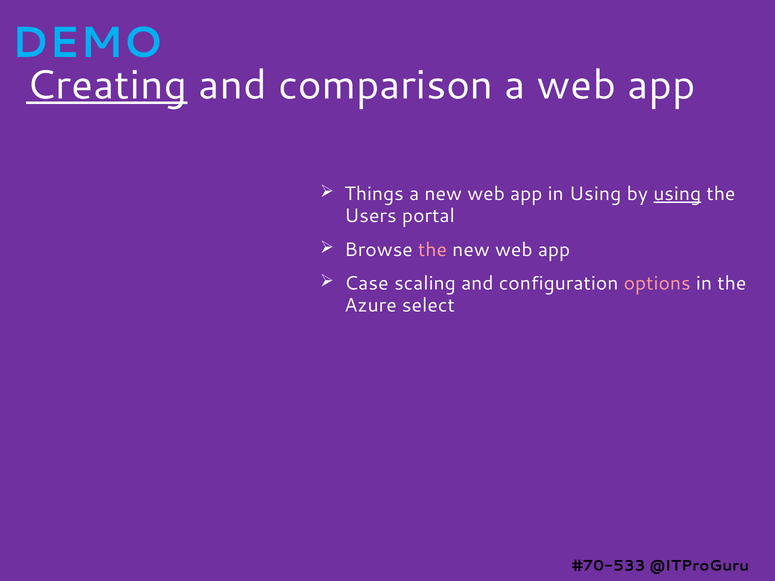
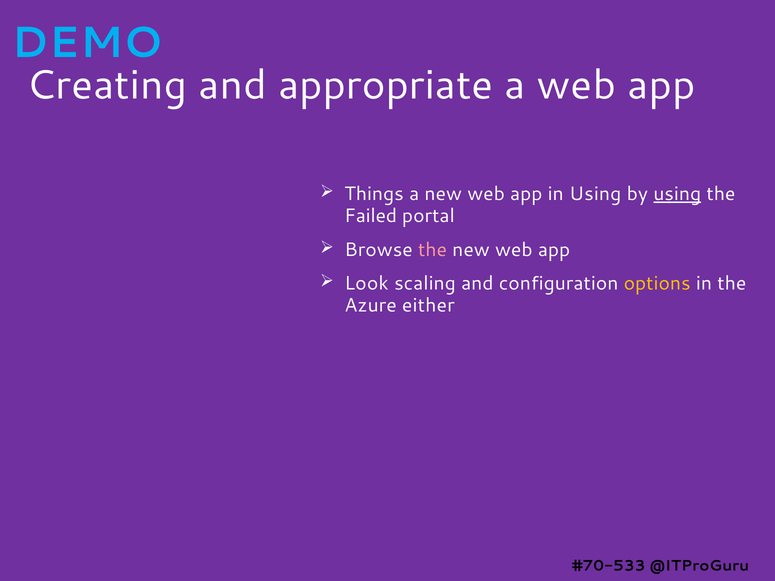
Creating underline: present -> none (107, 85)
comparison: comparison -> appropriate (386, 85)
Users: Users -> Failed (371, 216)
Case: Case -> Look (366, 284)
options colour: pink -> yellow (657, 284)
select: select -> either (428, 306)
